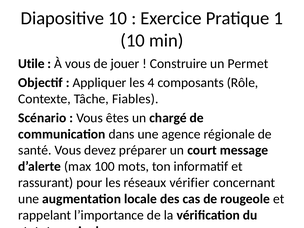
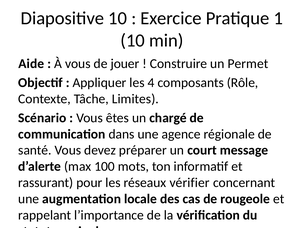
Utile: Utile -> Aide (31, 64)
Tâche Fiables: Fiables -> Limites (135, 99)
